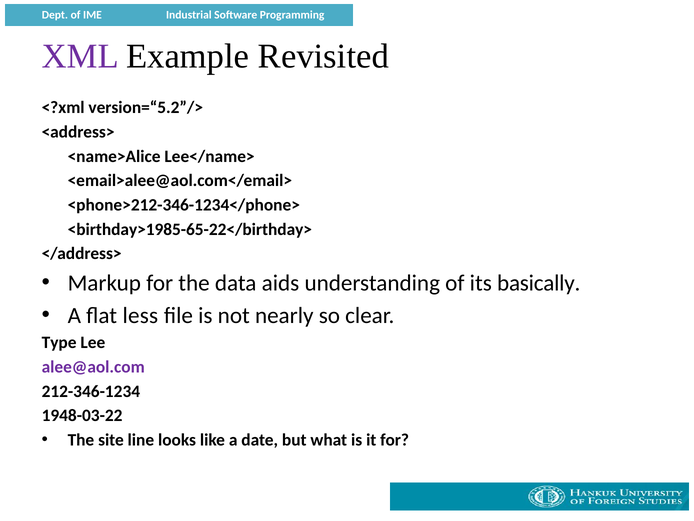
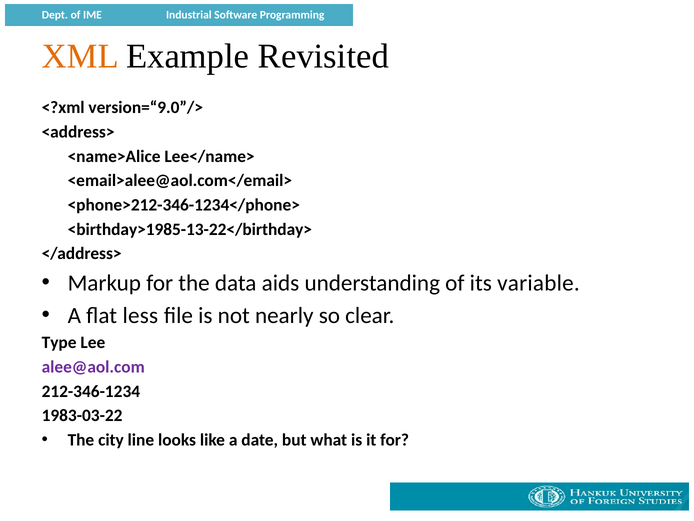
XML colour: purple -> orange (80, 56)
version=“5.2”/>: version=“5.2”/> -> version=“9.0”/> (146, 108)
<birthday>1985-65-22</birthday>: <birthday>1985-65-22</birthday> -> <birthday>1985-13-22</birthday> (190, 229)
basically: basically -> variable (538, 283)
1948-03-22: 1948-03-22 -> 1983-03-22 (82, 415)
site: site -> city (111, 440)
